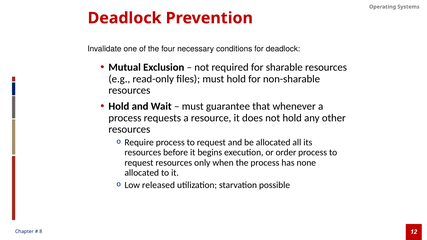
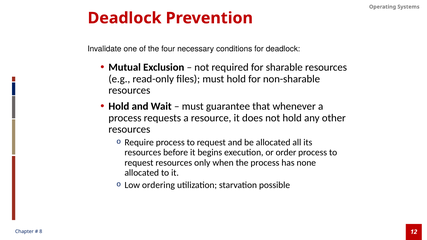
released: released -> ordering (159, 185)
